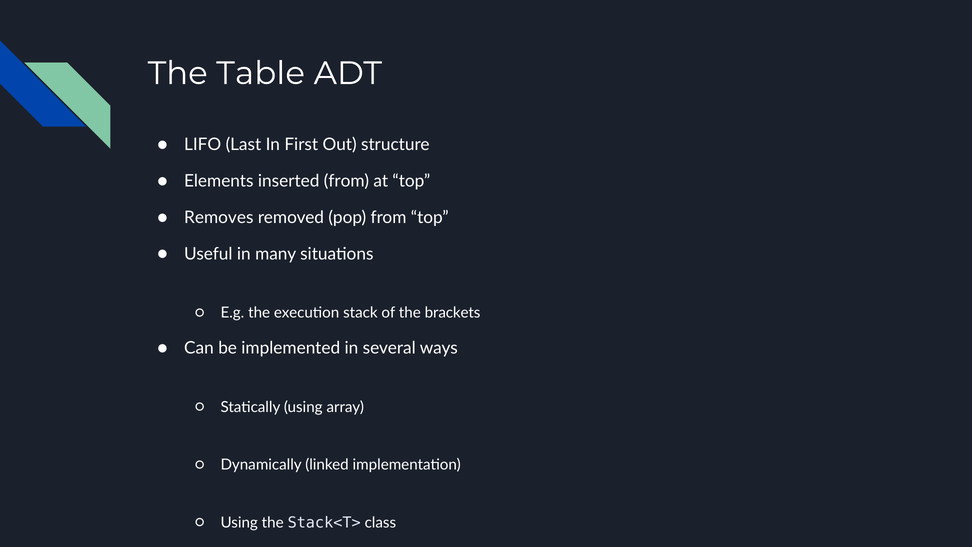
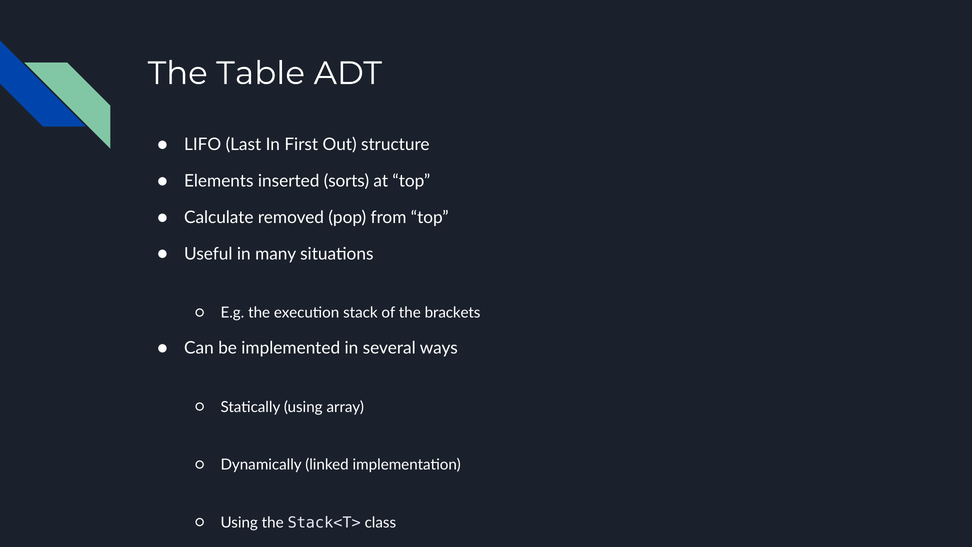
inserted from: from -> sorts (347, 181)
Removes: Removes -> Calculate (219, 217)
